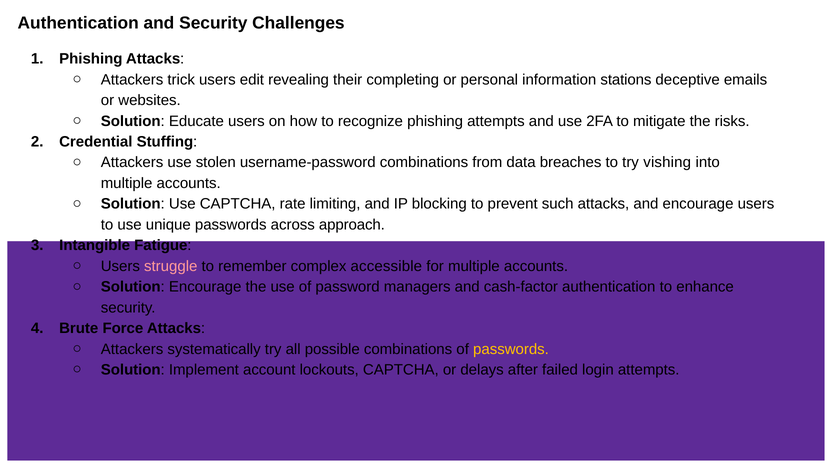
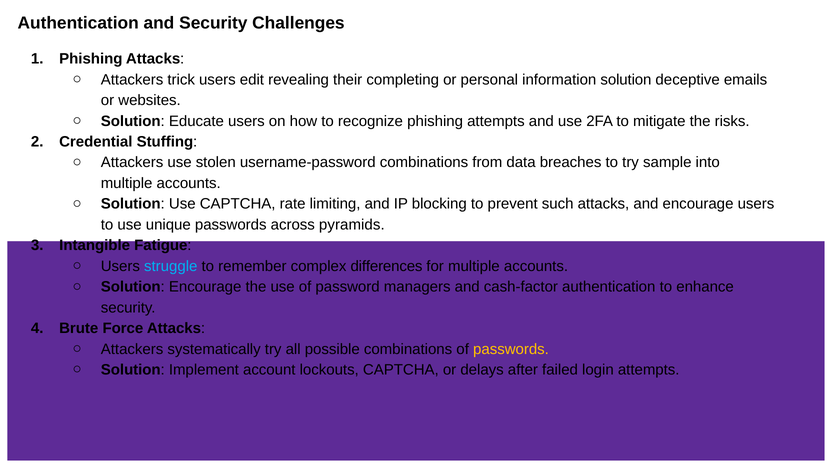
information stations: stations -> solution (626, 80)
vishing: vishing -> sample (667, 163)
approach: approach -> pyramids (352, 225)
struggle colour: pink -> light blue (171, 266)
accessible: accessible -> differences (387, 266)
